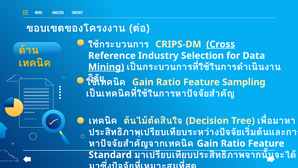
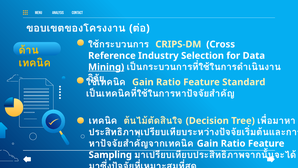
Cross underline: present -> none (221, 44)
Sampling: Sampling -> Standard (244, 82)
Standard: Standard -> Sampling (110, 155)
